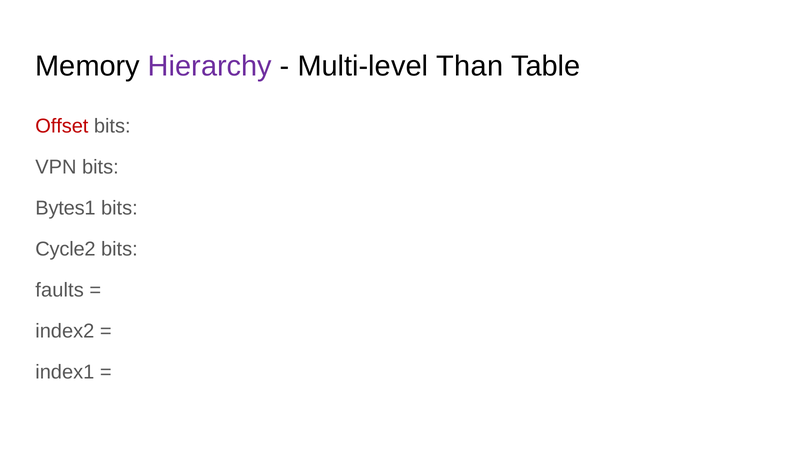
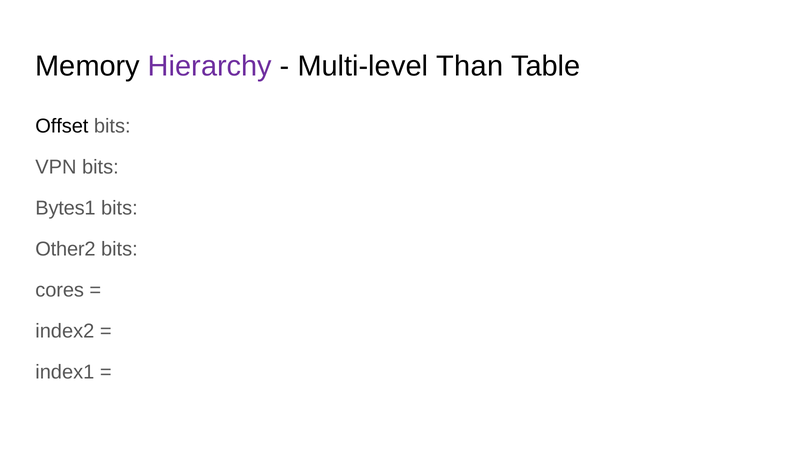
Offset colour: red -> black (62, 126)
Cycle2: Cycle2 -> Other2 (65, 249)
faults: faults -> cores (60, 290)
